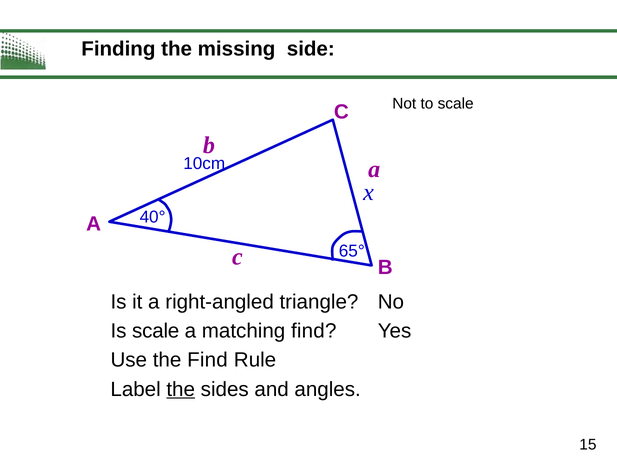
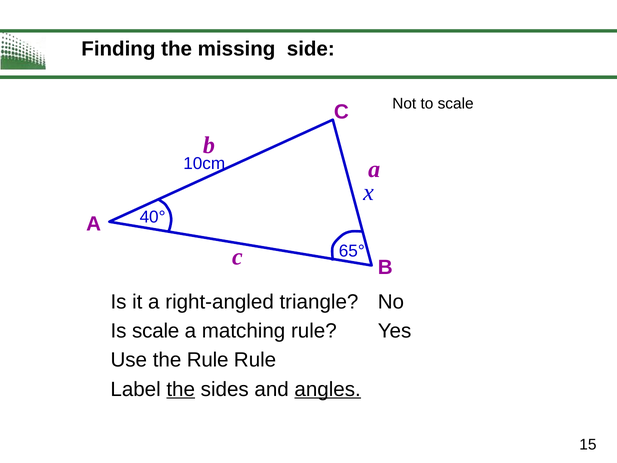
matching find: find -> rule (314, 331)
the Find: Find -> Rule (208, 360)
angles underline: none -> present (328, 389)
